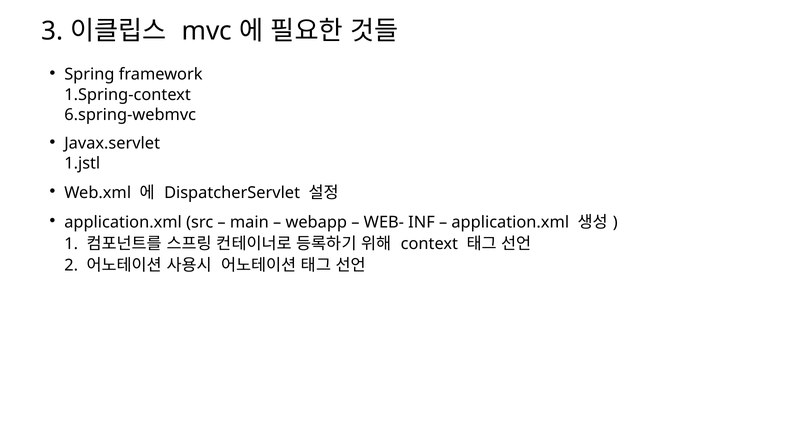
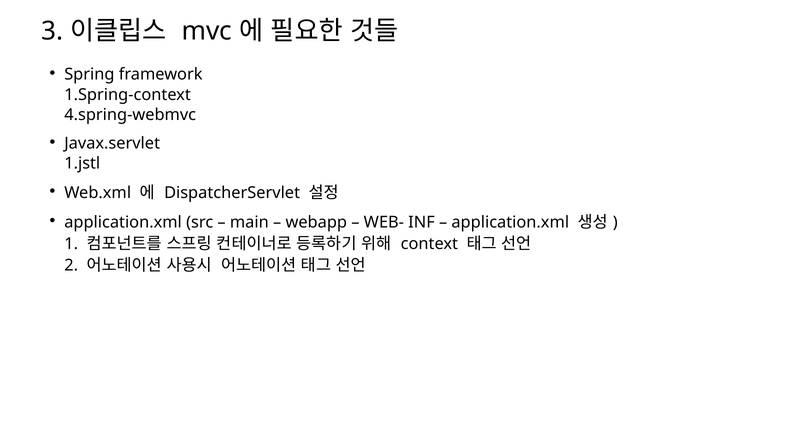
6.spring-webmvc: 6.spring-webmvc -> 4.spring-webmvc (130, 115)
